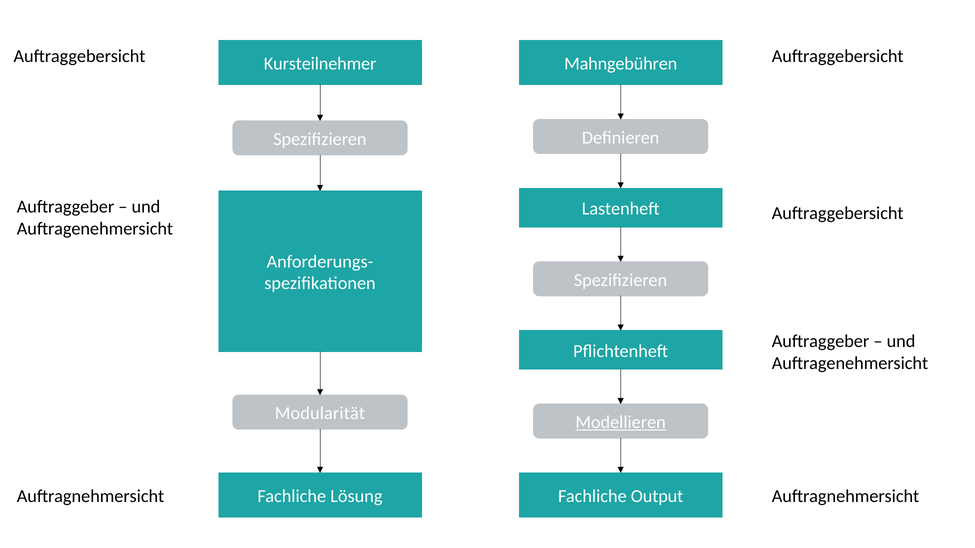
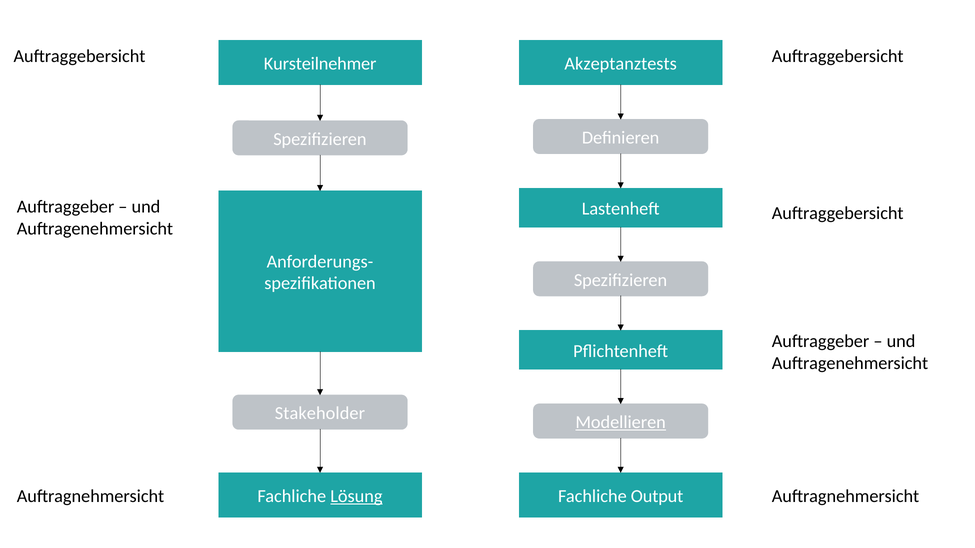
Mahngebühren: Mahngebühren -> Akzeptanztests (621, 64)
Modularität: Modularität -> Stakeholder (320, 414)
Lösung underline: none -> present (356, 497)
